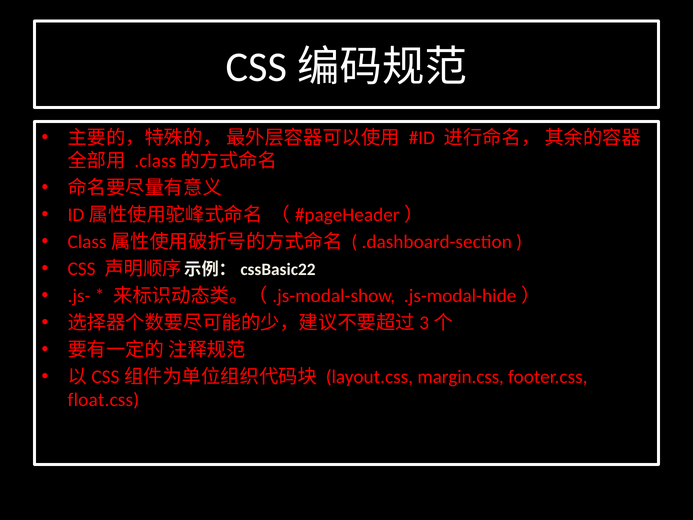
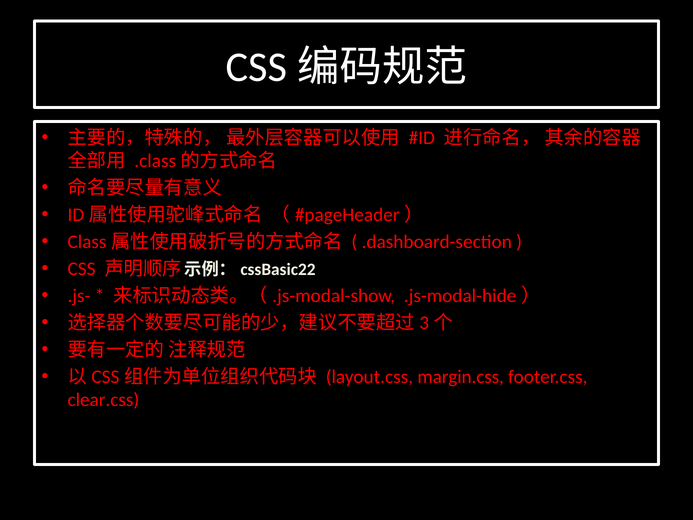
float.css: float.css -> clear.css (103, 400)
